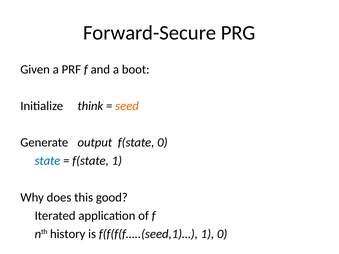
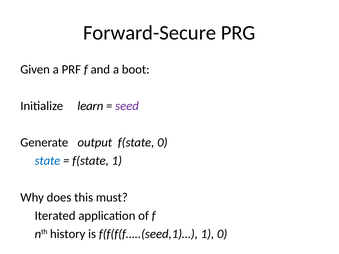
think: think -> learn (90, 106)
seed colour: orange -> purple (127, 106)
good: good -> must (112, 198)
